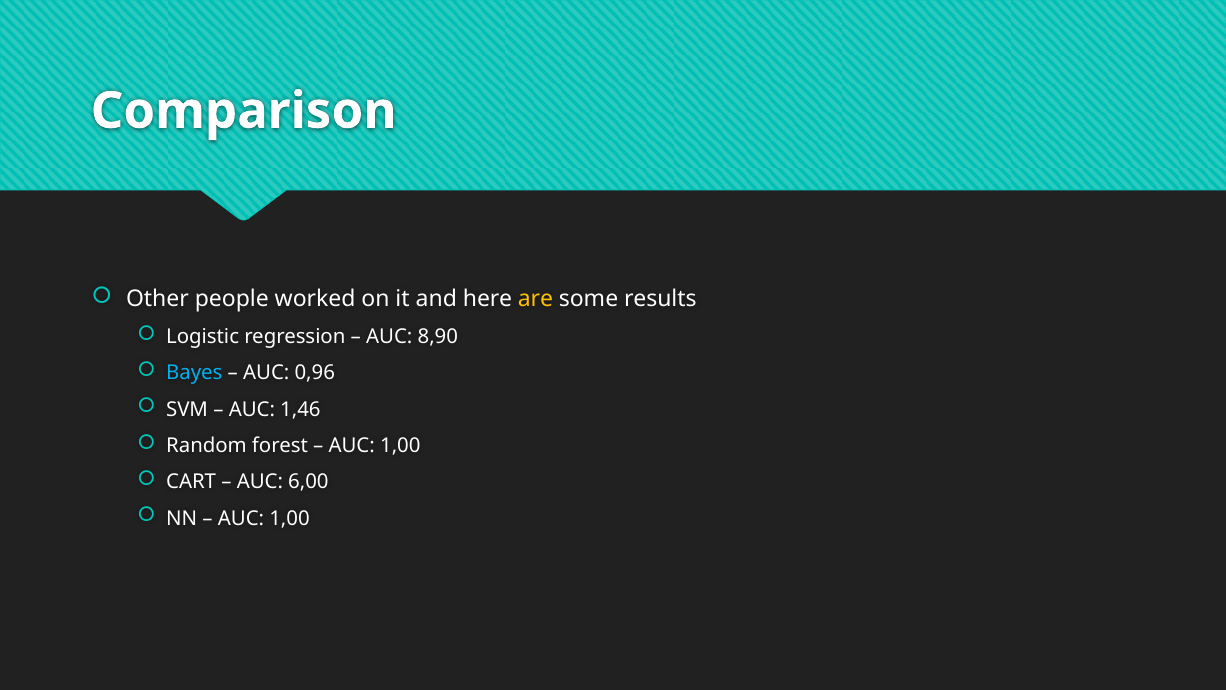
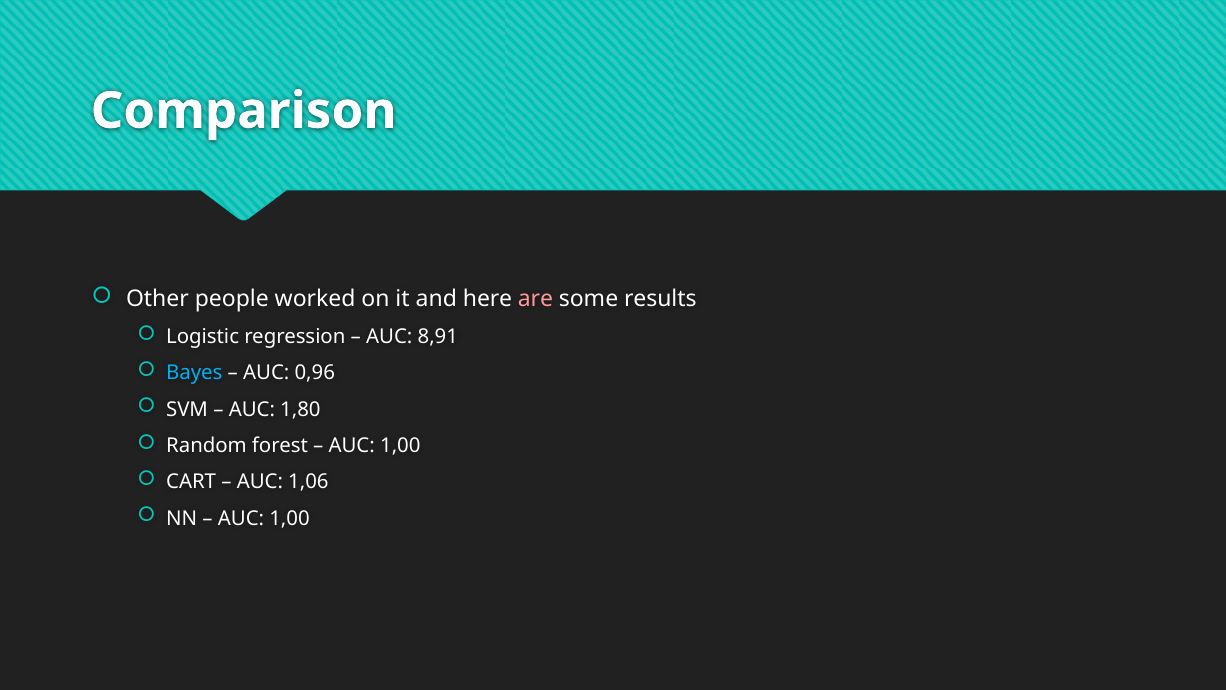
are colour: yellow -> pink (536, 299)
8,90: 8,90 -> 8,91 (438, 337)
1,46: 1,46 -> 1,80 (300, 409)
6,00: 6,00 -> 1,06 (308, 482)
